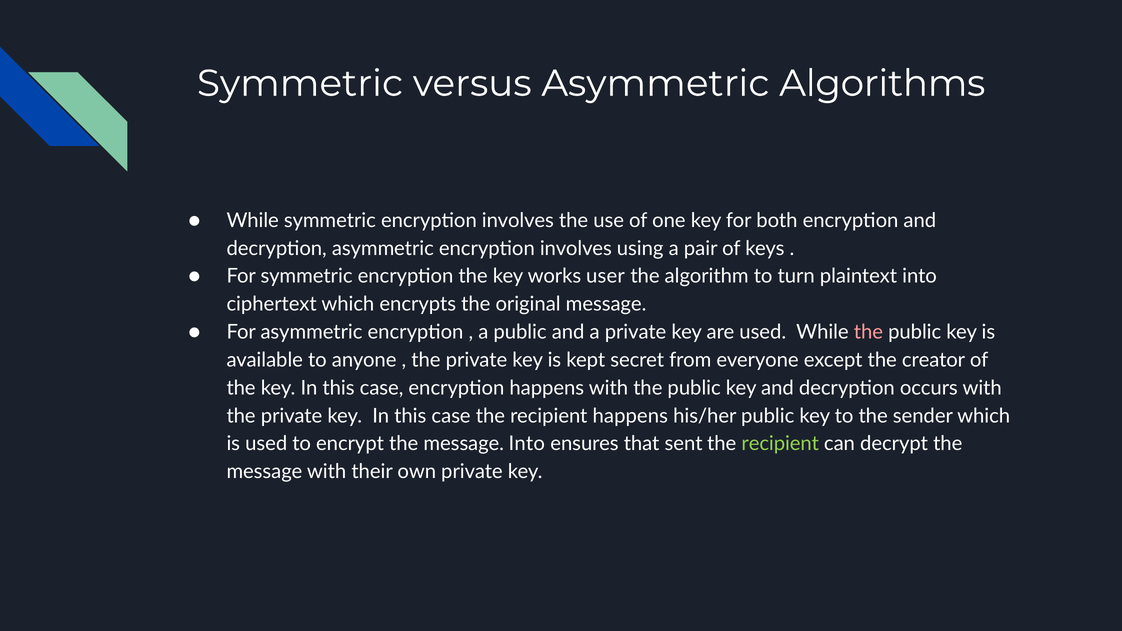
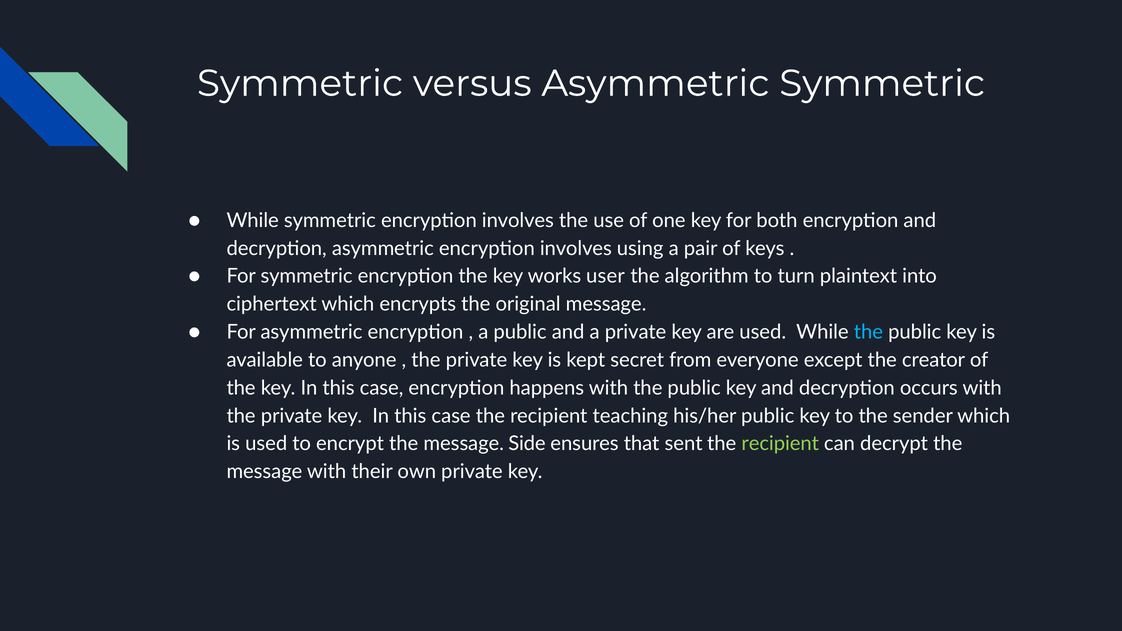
Asymmetric Algorithms: Algorithms -> Symmetric (882, 83)
the colour: pink -> light blue (868, 332)
recipient happens: happens -> teaching (630, 416)
message Into: Into -> Side (527, 444)
